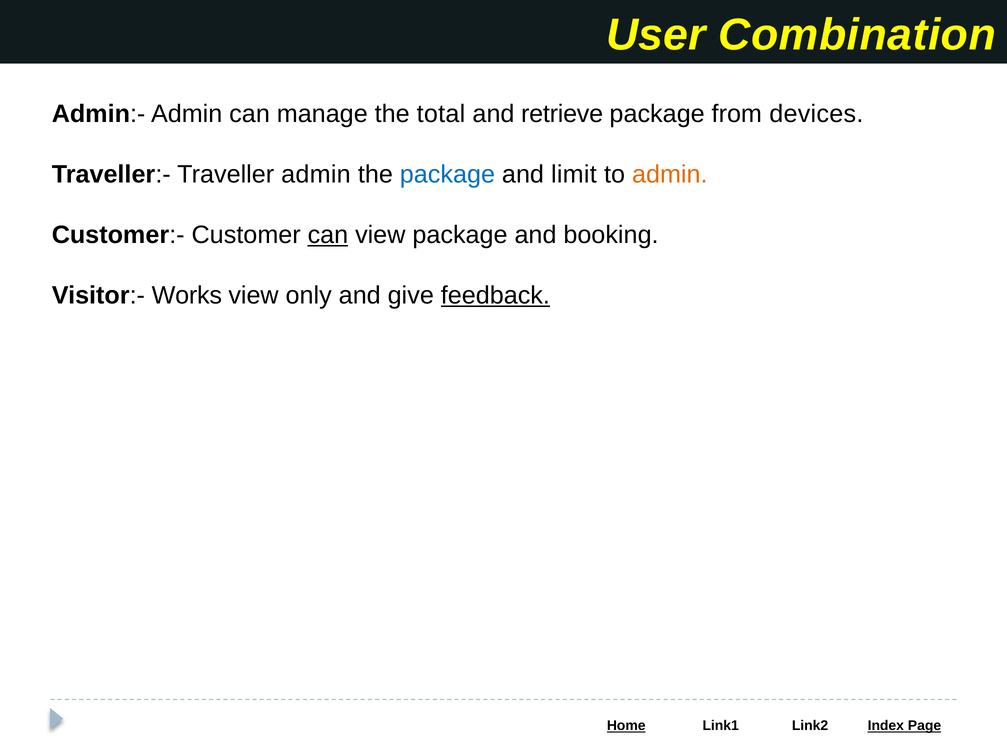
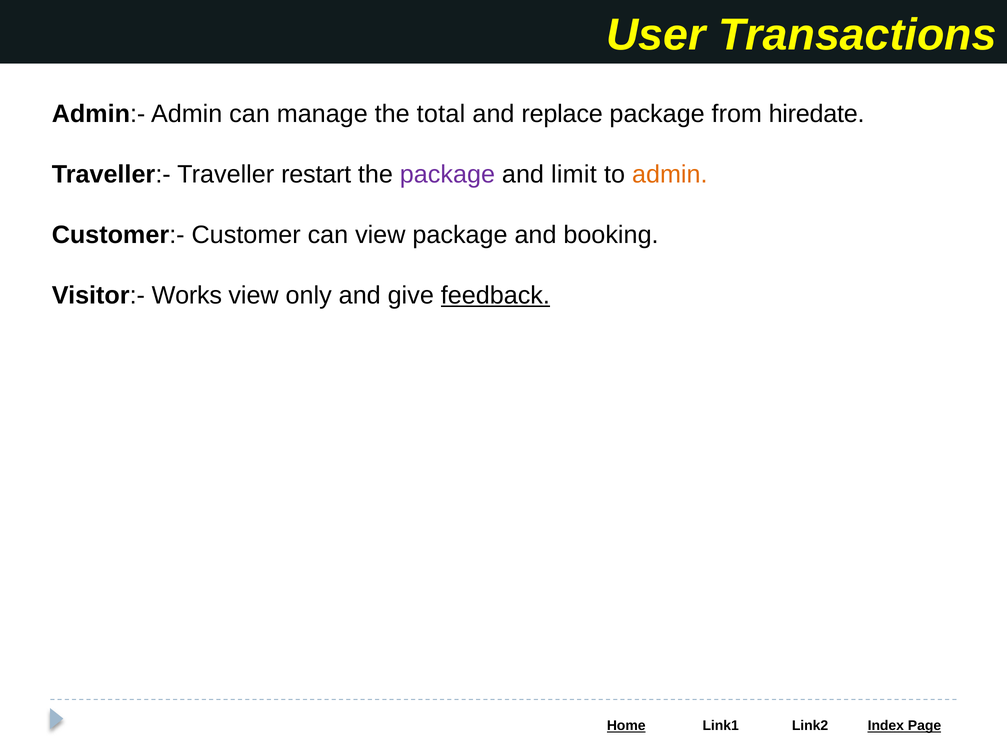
Combination: Combination -> Transactions (857, 35)
retrieve: retrieve -> replace (562, 114)
devices: devices -> hiredate (817, 114)
Traveller admin: admin -> restart (316, 174)
package colour: blue -> purple (447, 174)
can underline: present -> none (328, 235)
